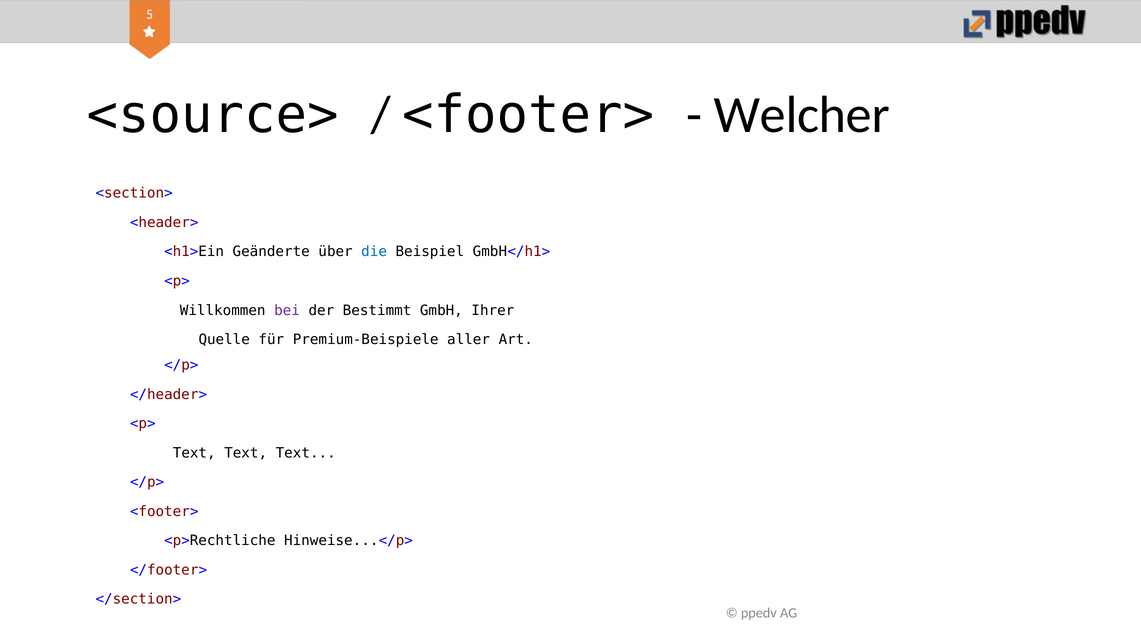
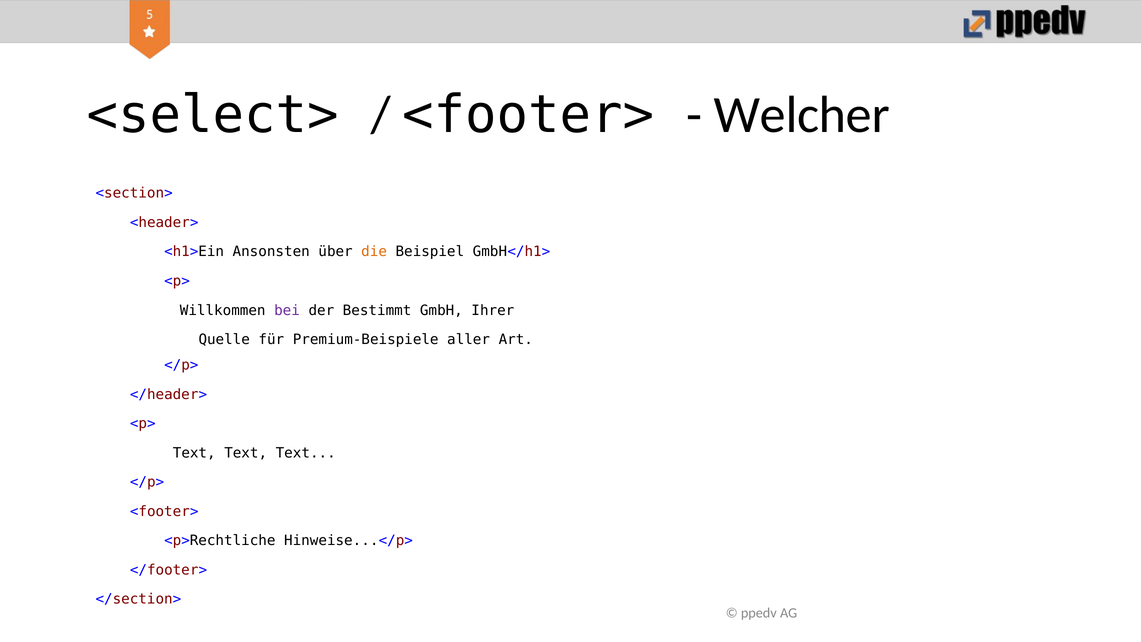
<source>: <source> -> <select> (213, 115)
Geänderte: Geänderte -> Ansonsten (271, 252)
die colour: blue -> orange (374, 252)
